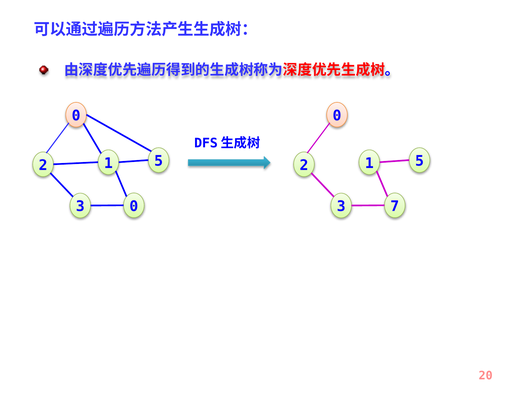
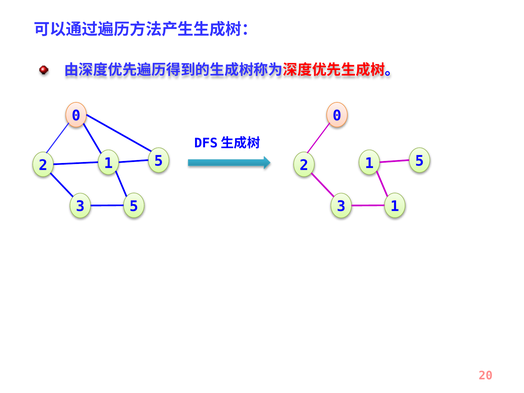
3 0: 0 -> 5 (134, 206)
3 7: 7 -> 1 (395, 206)
